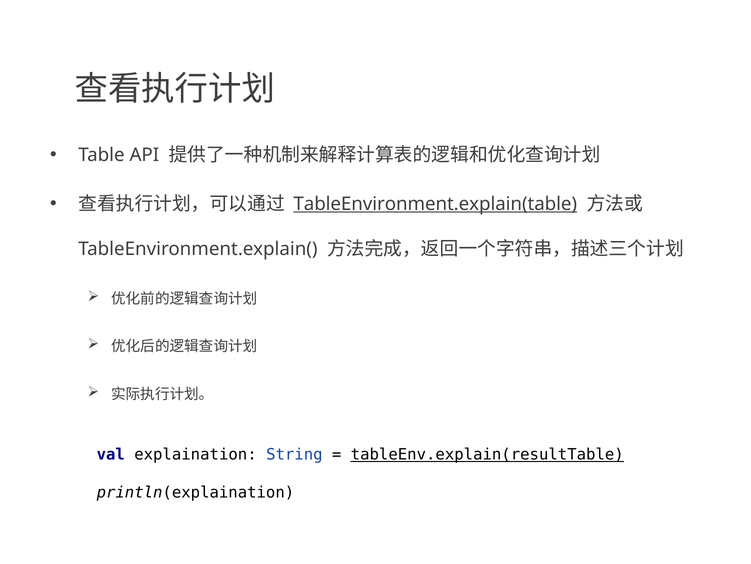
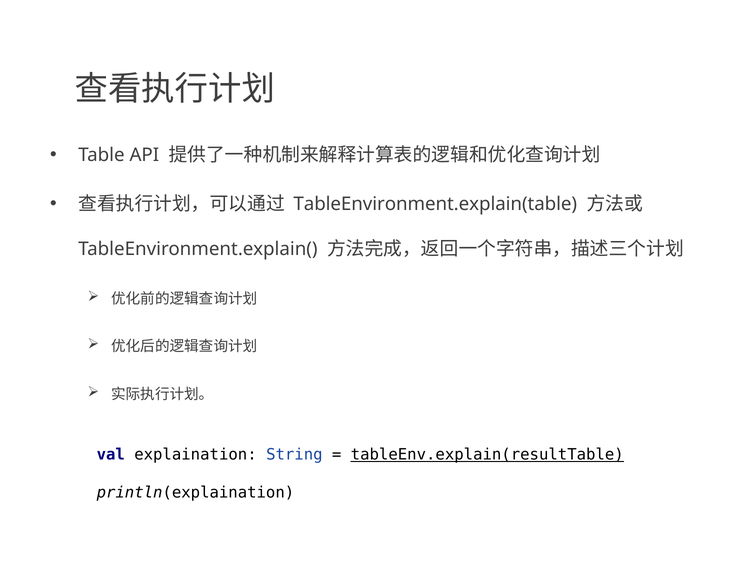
TableEnvironment.explain(table underline: present -> none (435, 204)
